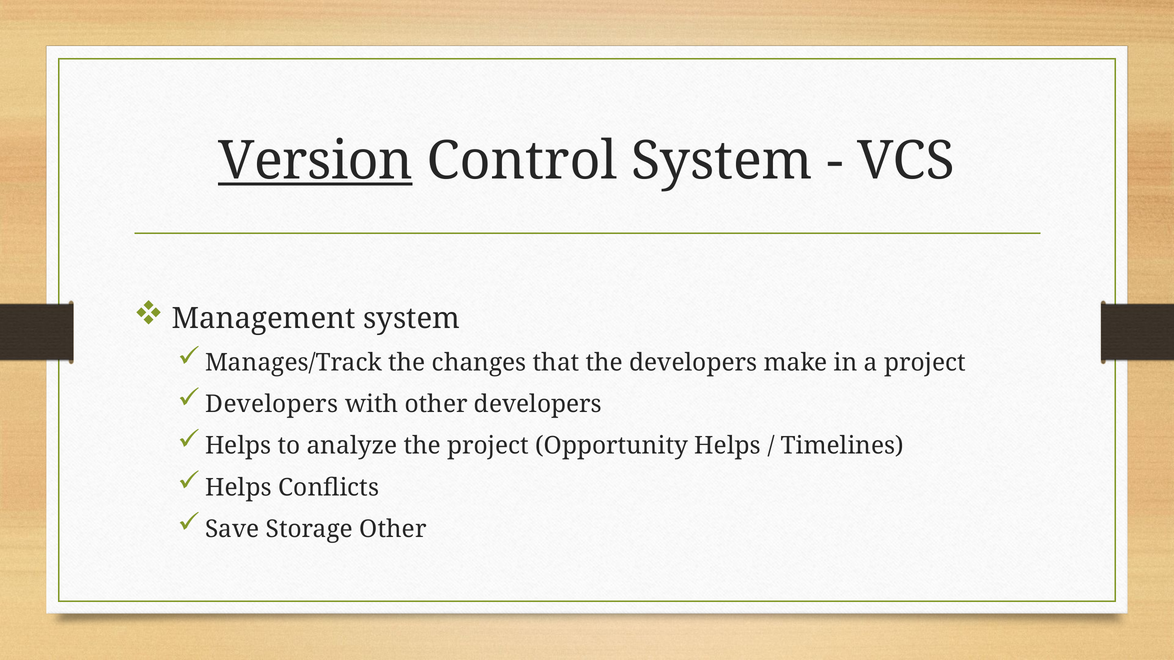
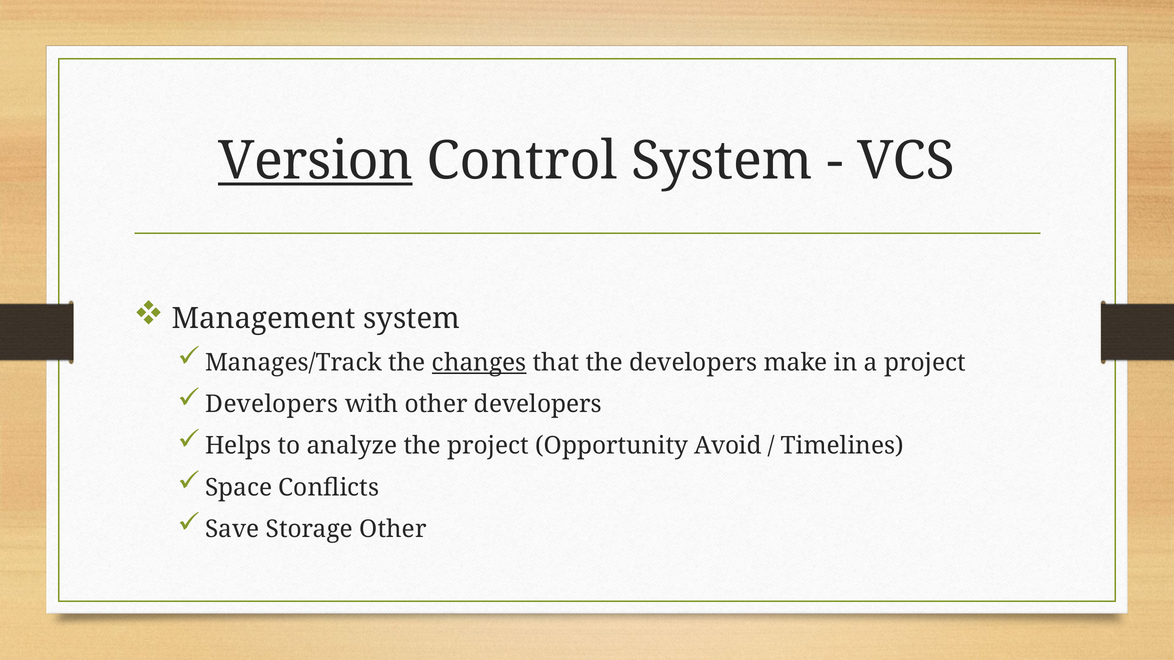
changes underline: none -> present (479, 363)
Opportunity Helps: Helps -> Avoid (728, 446)
Helps: Helps -> Space (239, 488)
